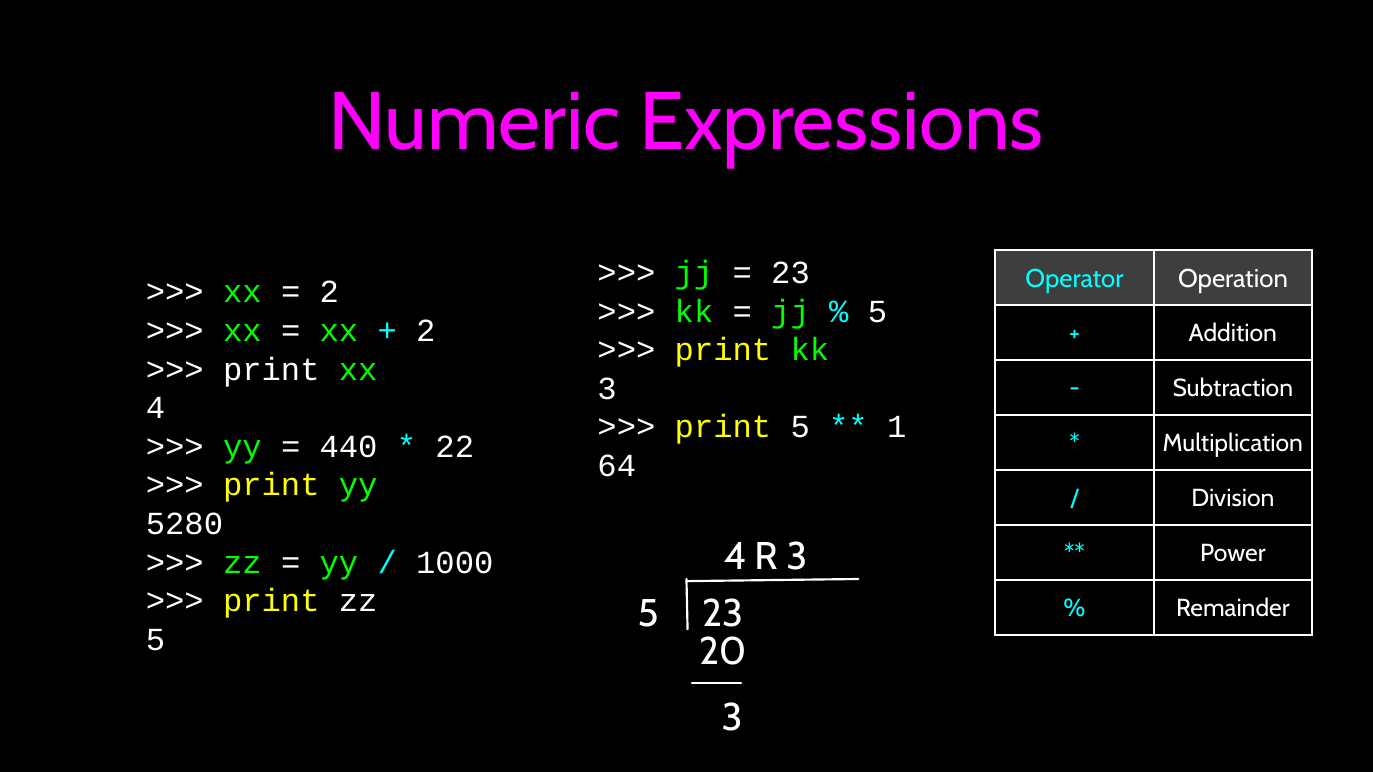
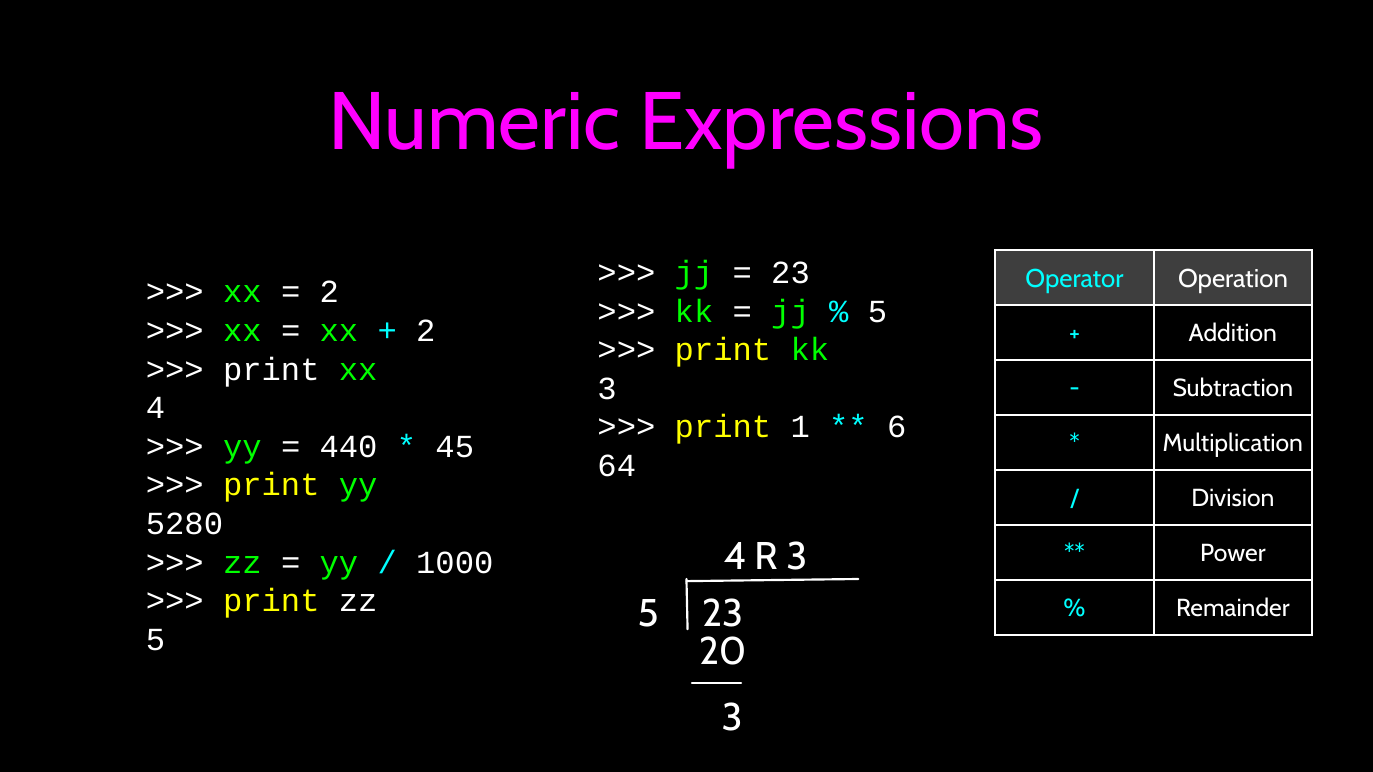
print 5: 5 -> 1 (800, 428)
1: 1 -> 6 (897, 428)
22: 22 -> 45 (455, 447)
